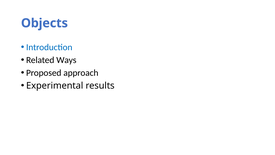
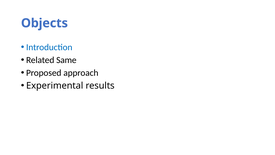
Ways: Ways -> Same (66, 60)
